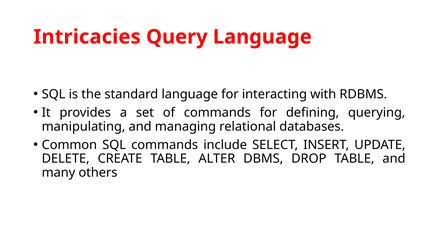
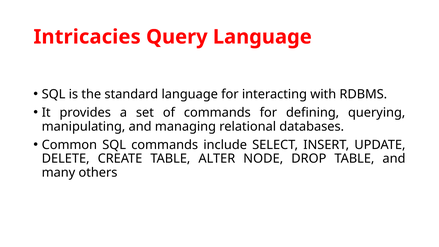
DBMS: DBMS -> NODE (263, 159)
